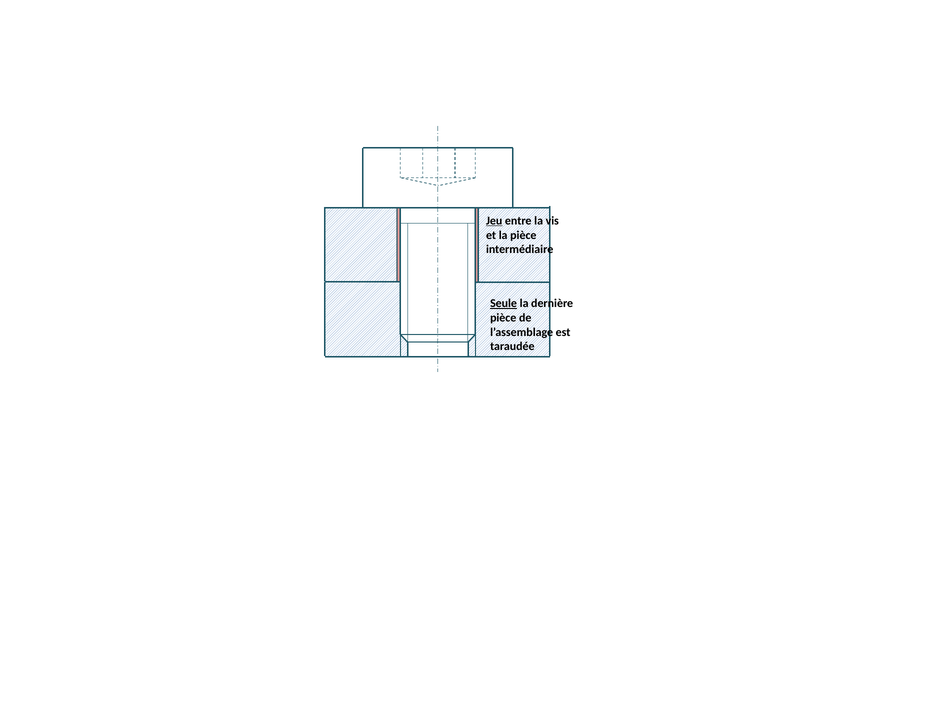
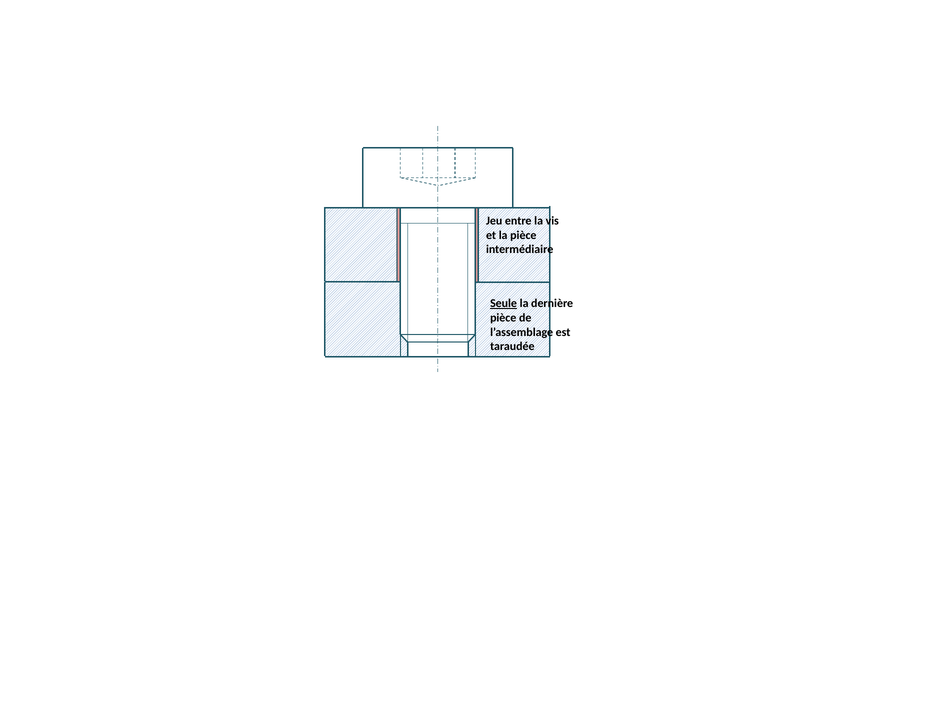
Jeu underline: present -> none (494, 221)
